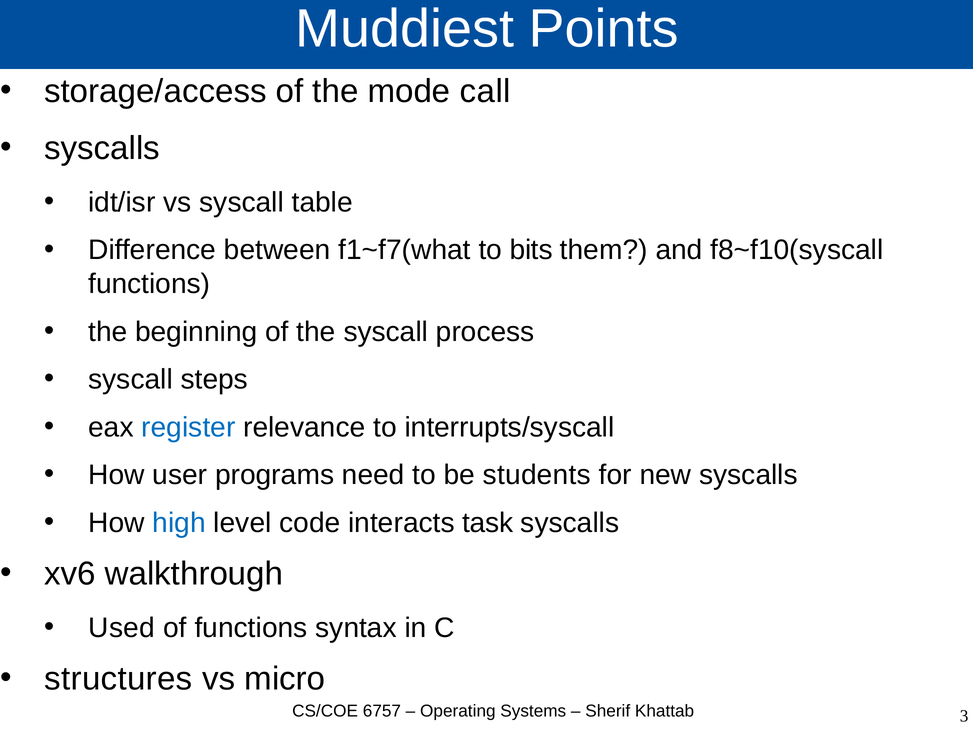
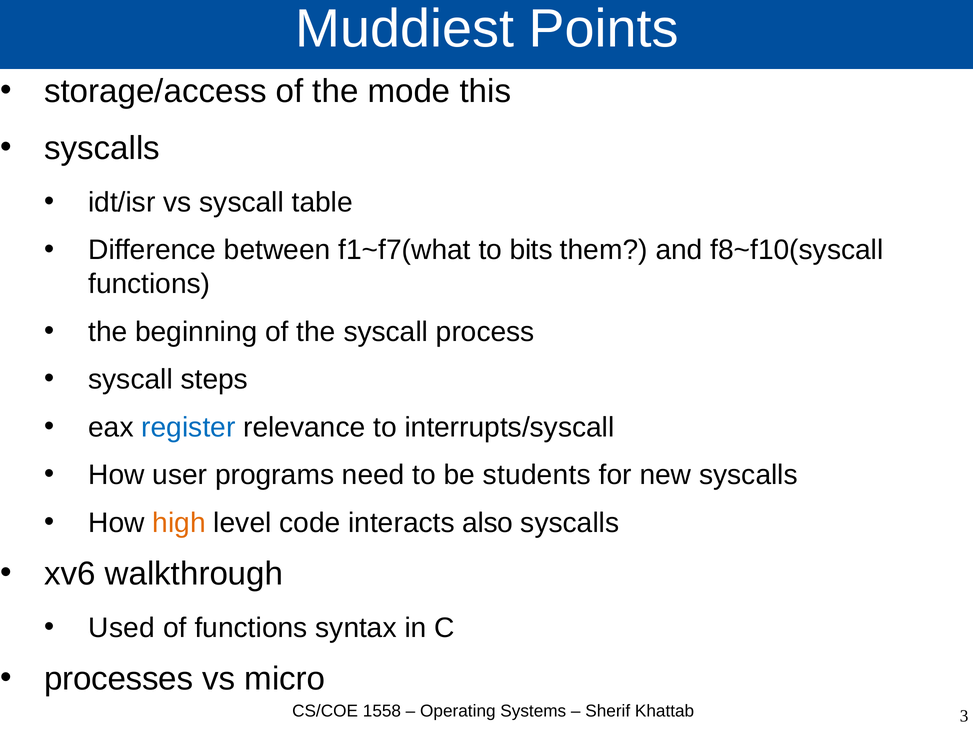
call: call -> this (485, 91)
high colour: blue -> orange (179, 523)
task: task -> also (488, 523)
structures: structures -> processes (119, 679)
6757: 6757 -> 1558 (382, 711)
